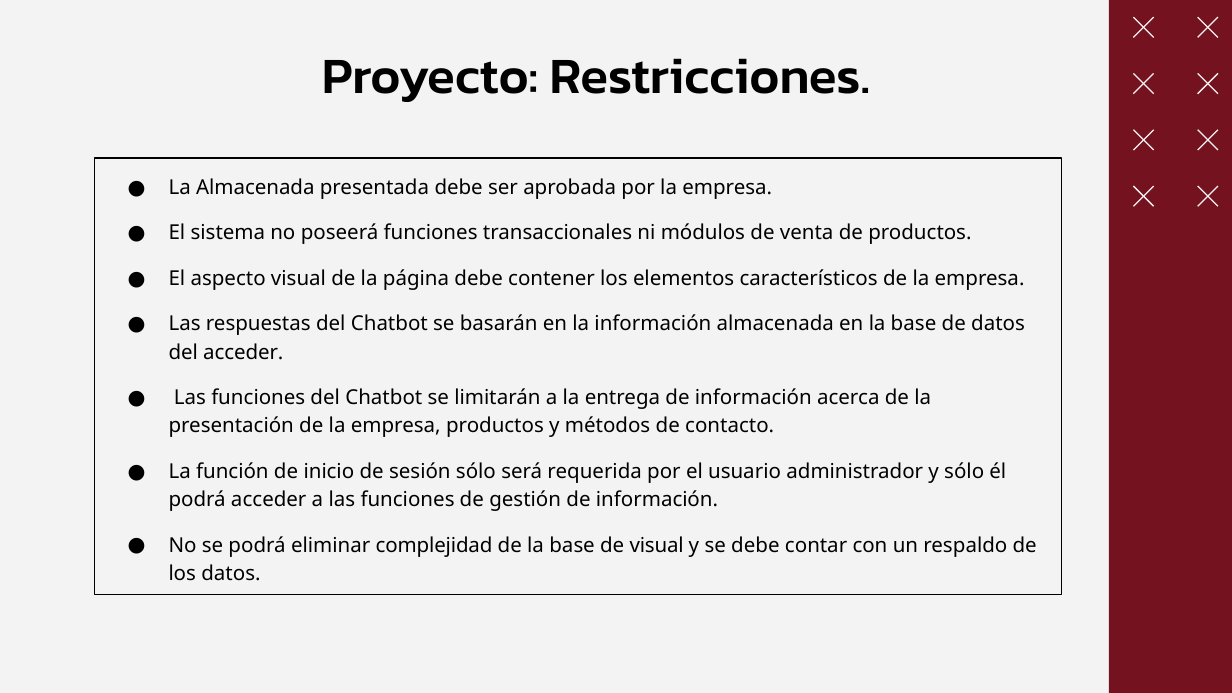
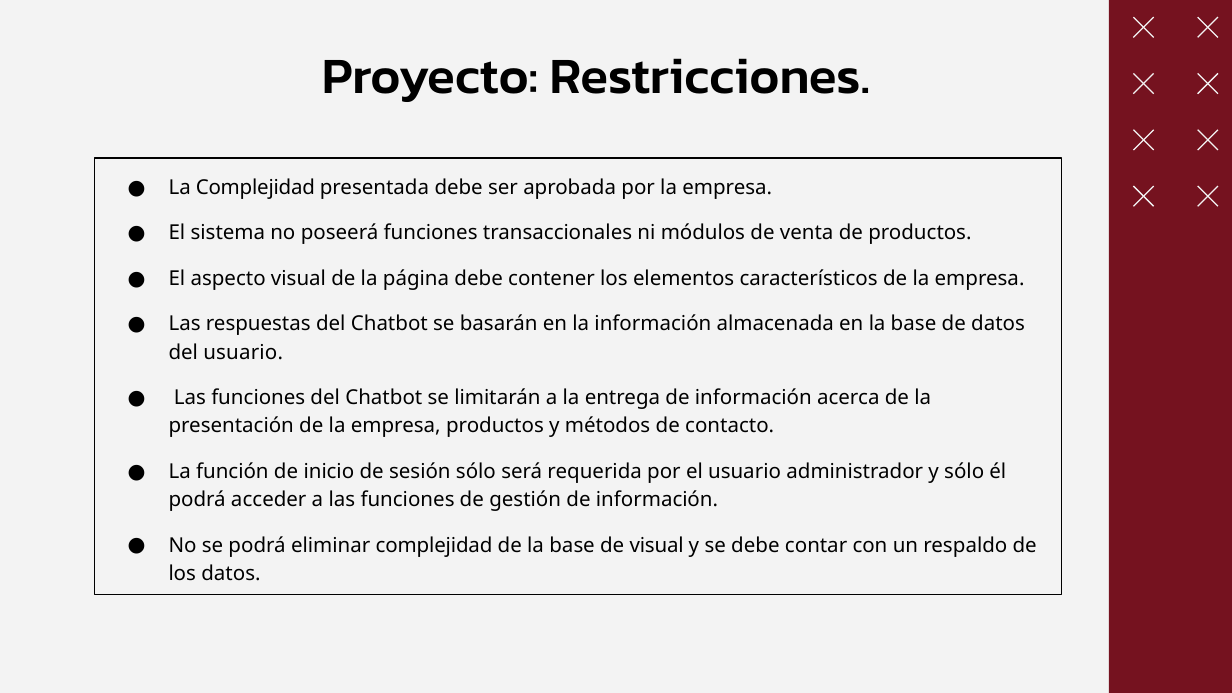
La Almacenada: Almacenada -> Complejidad (255, 188)
del acceder: acceder -> usuario (243, 352)
